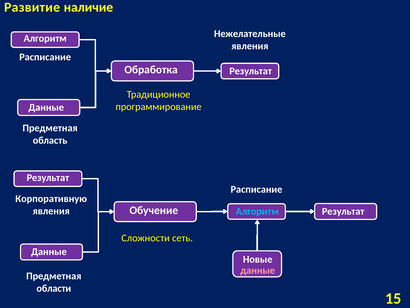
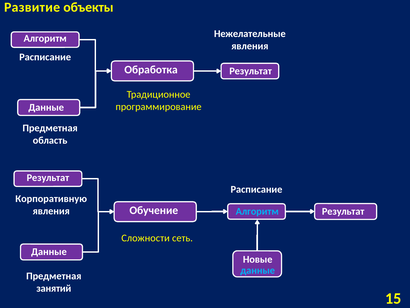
наличие: наличие -> объекты (88, 7)
данные colour: pink -> light blue (258, 270)
области: области -> занятий (54, 288)
